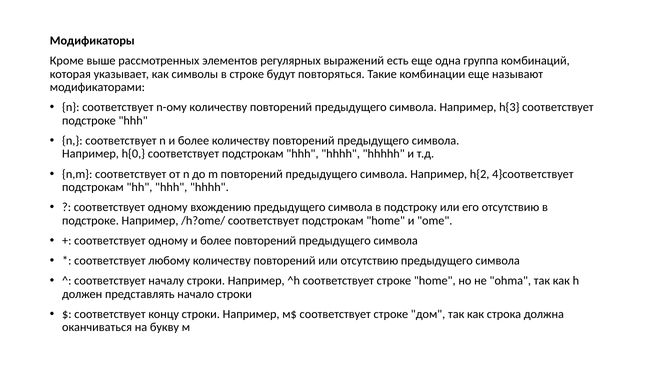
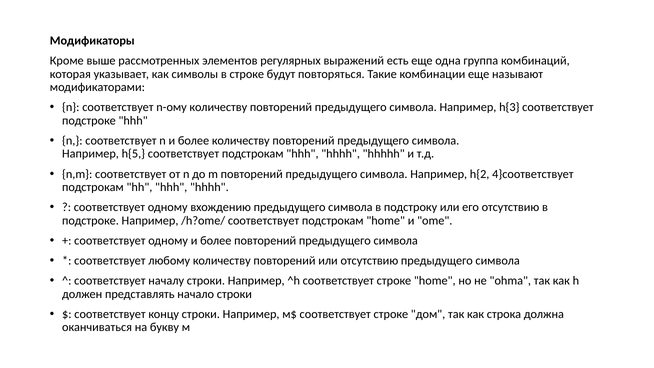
h{0: h{0 -> h{5 (133, 154)
